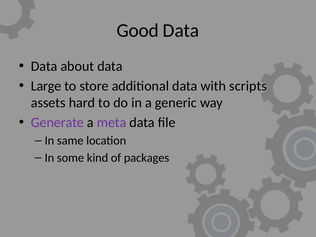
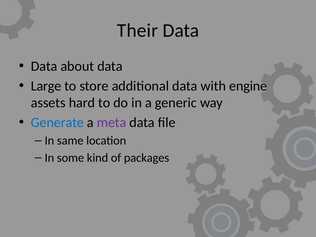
Good: Good -> Their (137, 31)
scripts: scripts -> engine (248, 86)
Generate colour: purple -> blue (57, 122)
